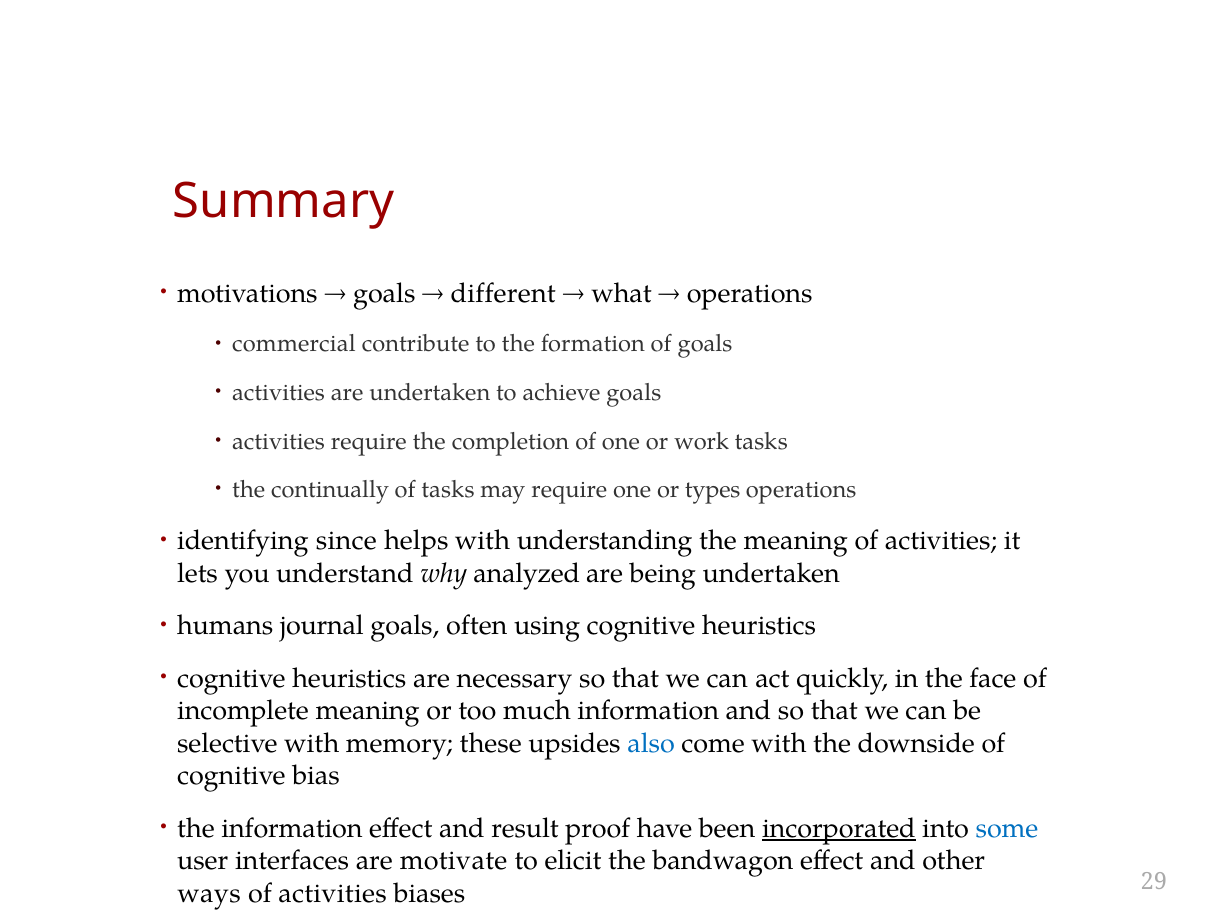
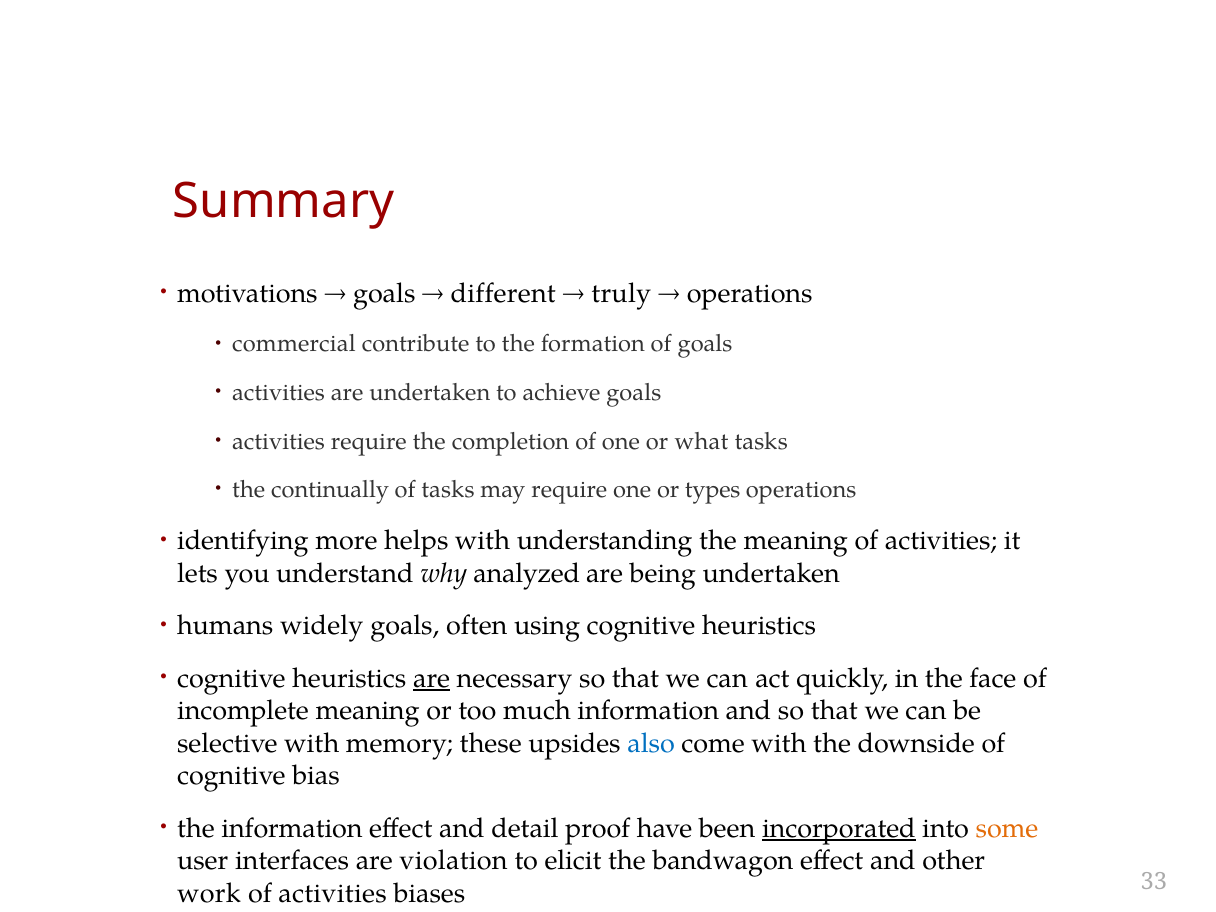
what: what -> truly (621, 294)
work: work -> what (701, 441)
since: since -> more (346, 541)
journal: journal -> widely (322, 626)
are underline: none -> present (432, 679)
result: result -> detail (525, 828)
some colour: blue -> orange (1007, 828)
motivate: motivate -> violation (454, 861)
ways: ways -> work (209, 893)
29: 29 -> 33 (1154, 881)
